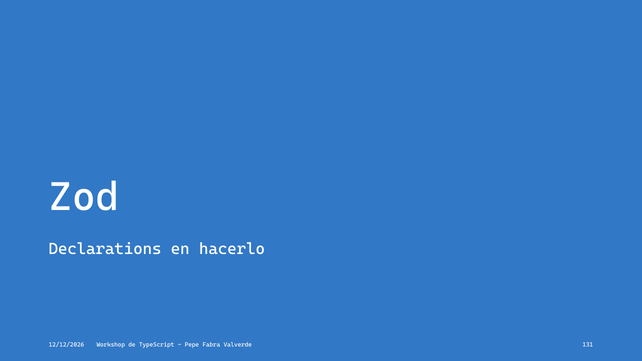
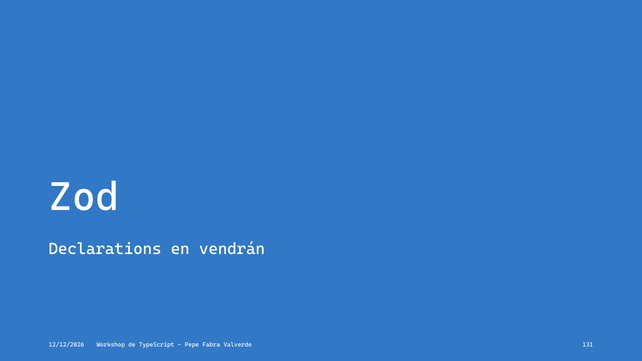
hacerlo: hacerlo -> vendrán (232, 249)
